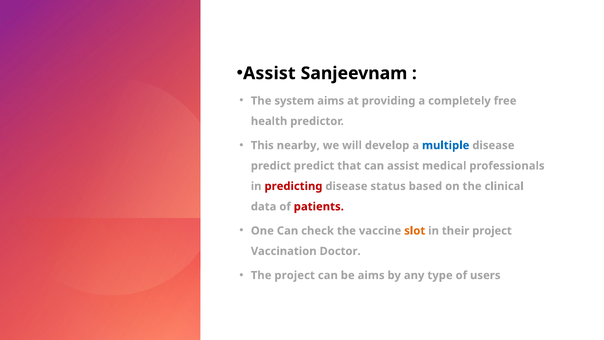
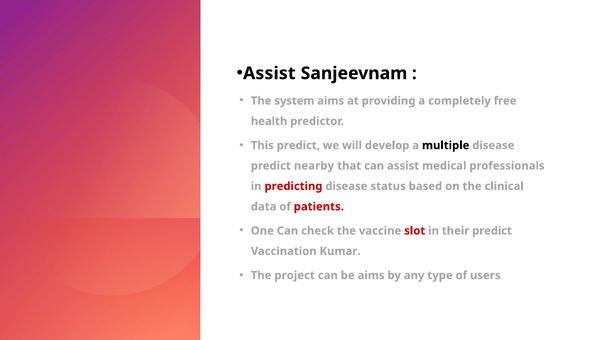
This nearby: nearby -> predict (298, 145)
multiple colour: blue -> black (446, 145)
predict predict: predict -> nearby (314, 166)
slot colour: orange -> red (415, 231)
their project: project -> predict (492, 231)
Doctor: Doctor -> Kumar (340, 251)
